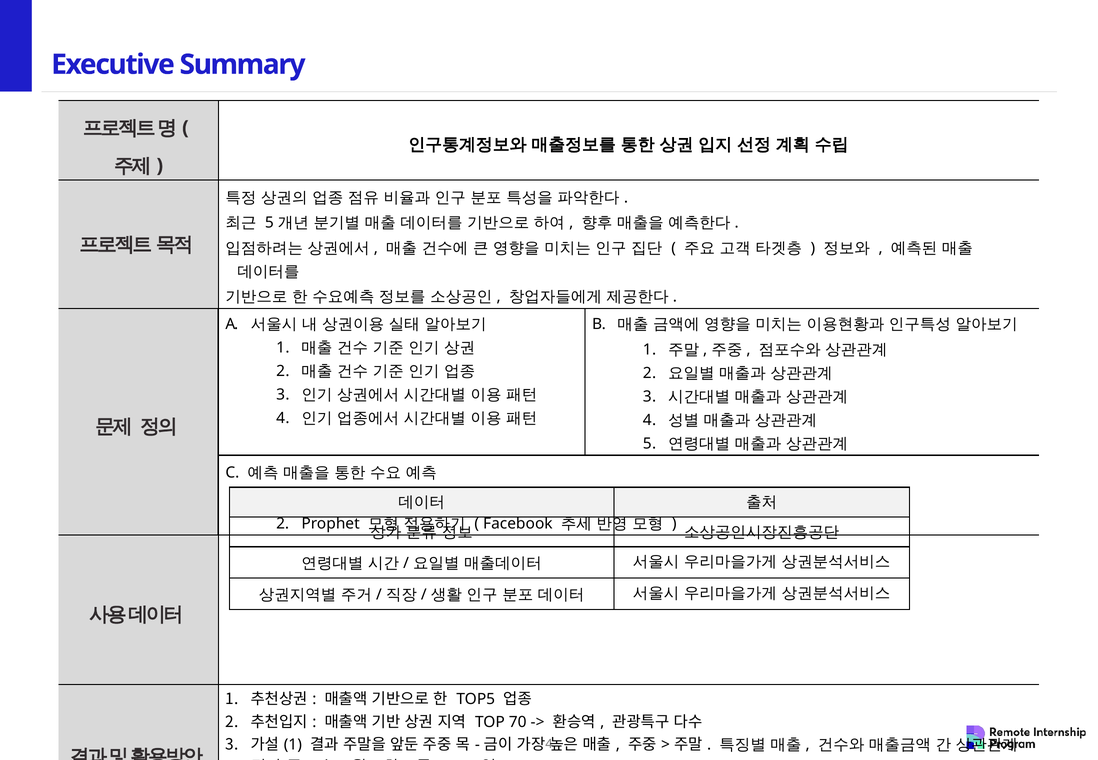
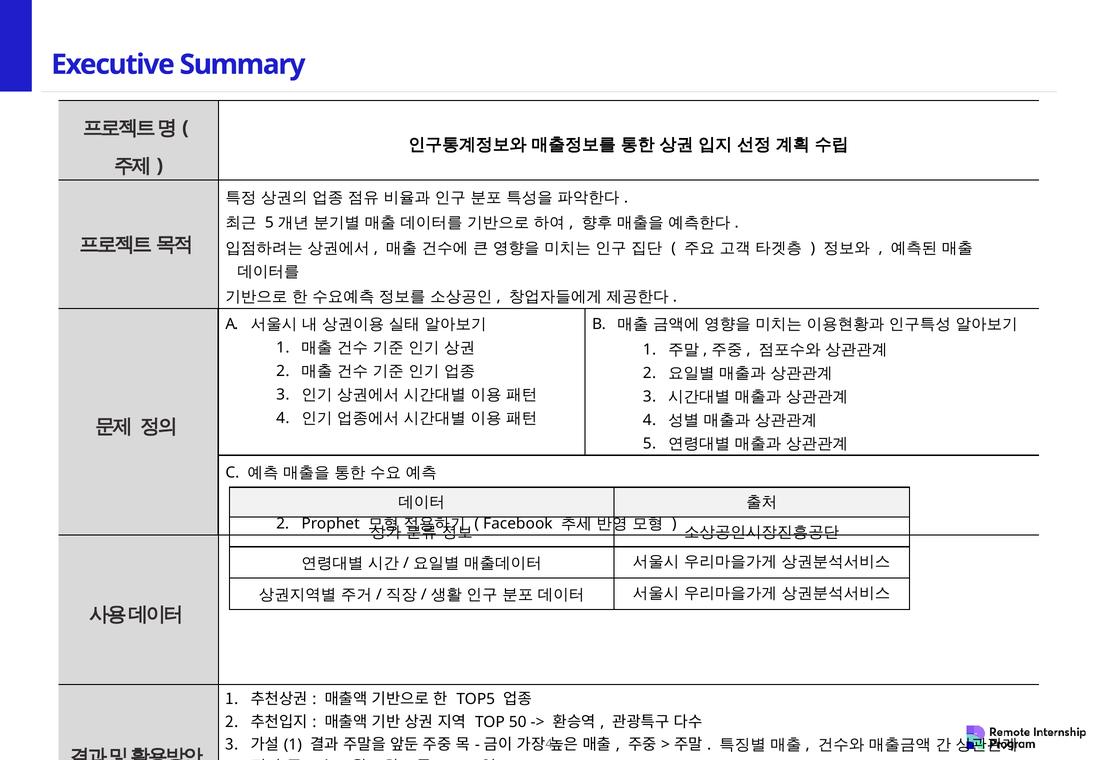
70: 70 -> 50 (518, 722)
